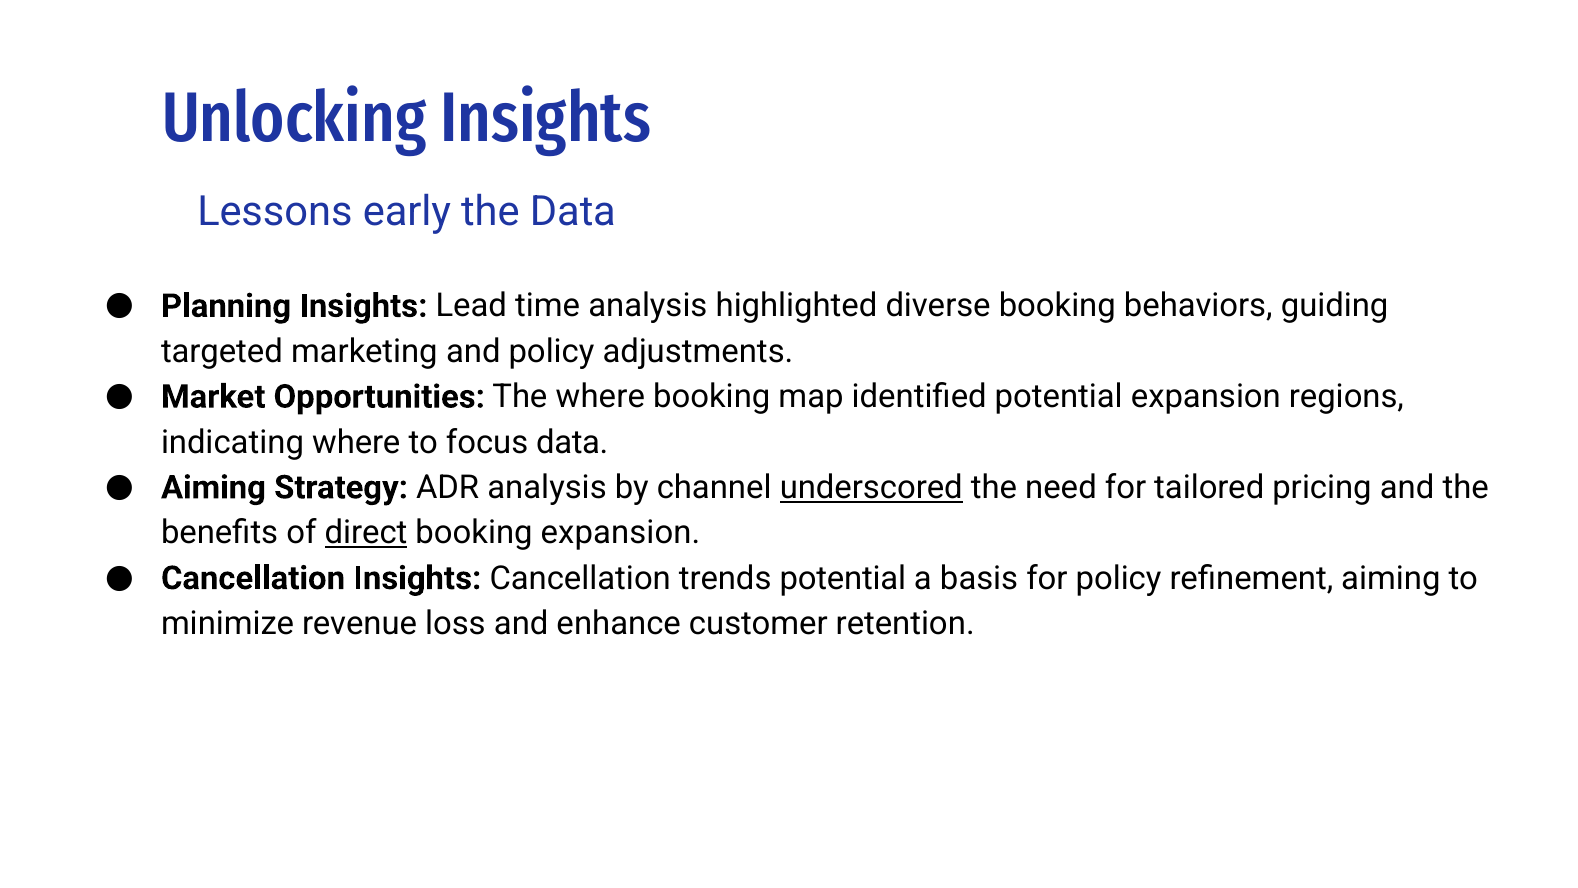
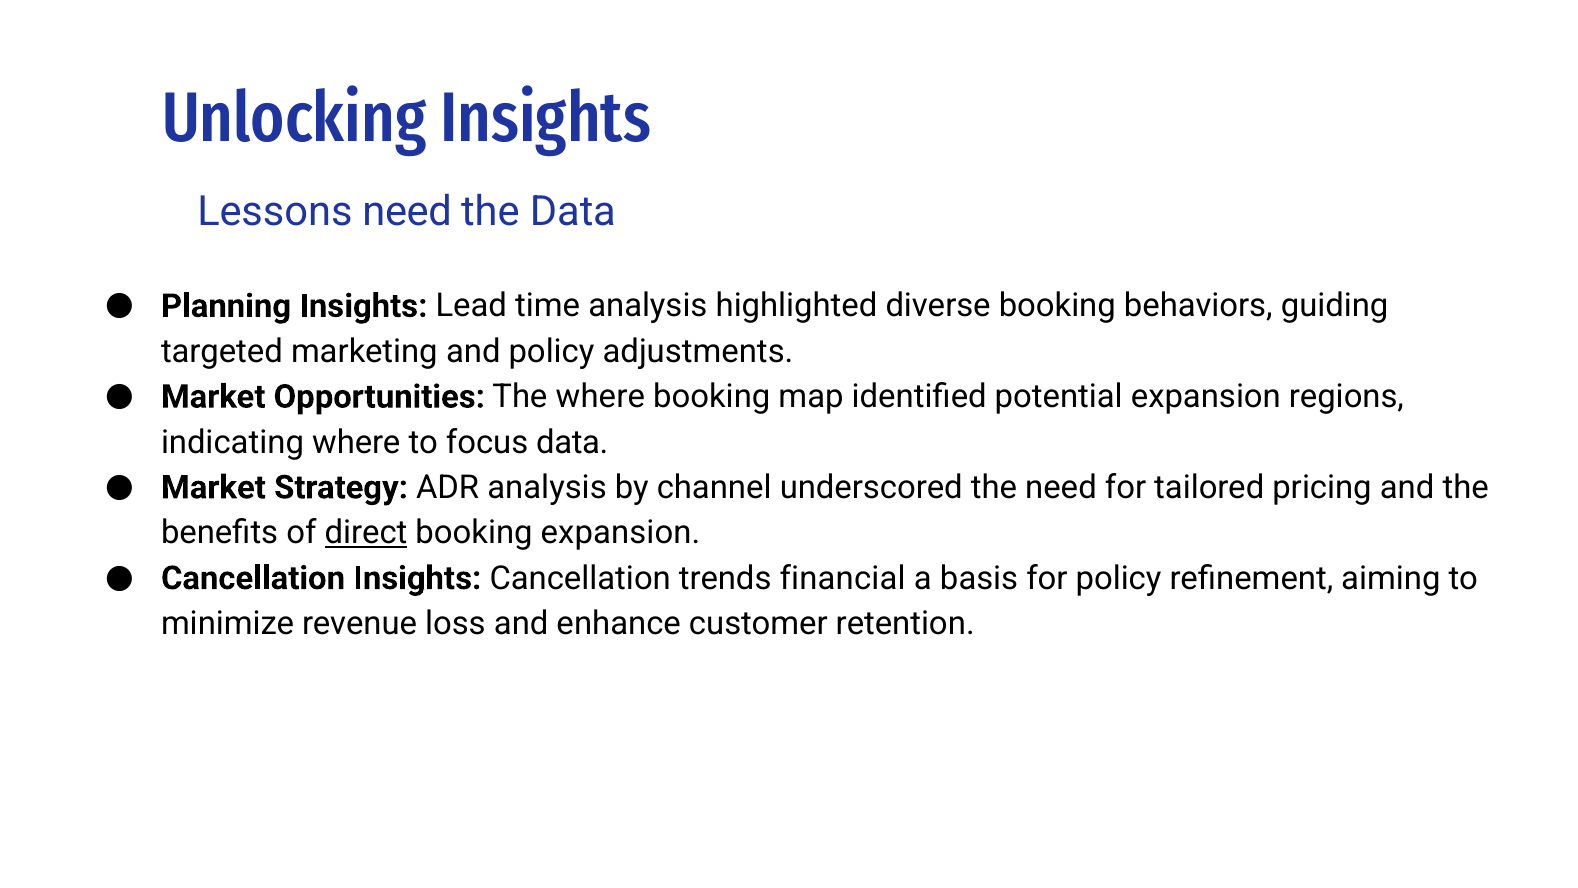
Lessons early: early -> need (407, 212)
Aiming: Aiming -> Market (213, 487)
underscored underline: present -> none (871, 487)
trends potential: potential -> financial (843, 578)
